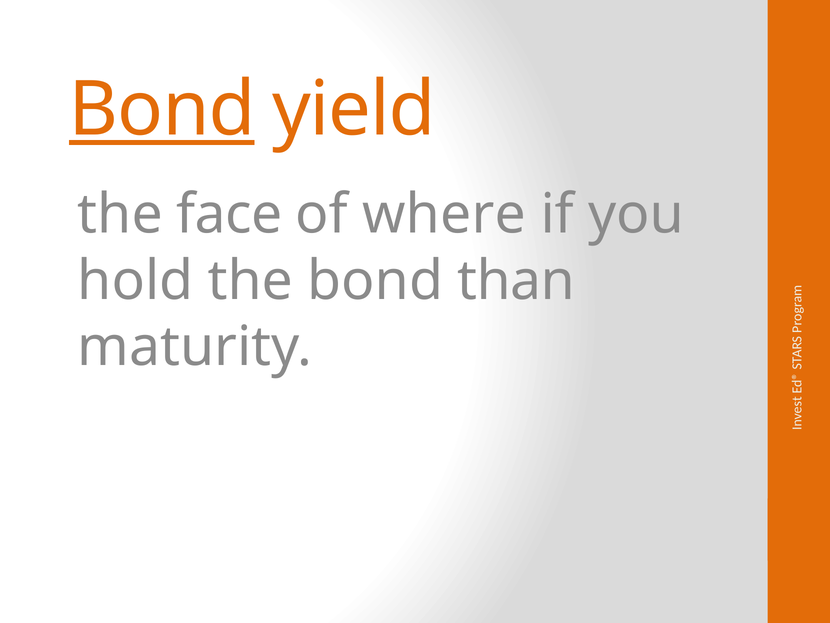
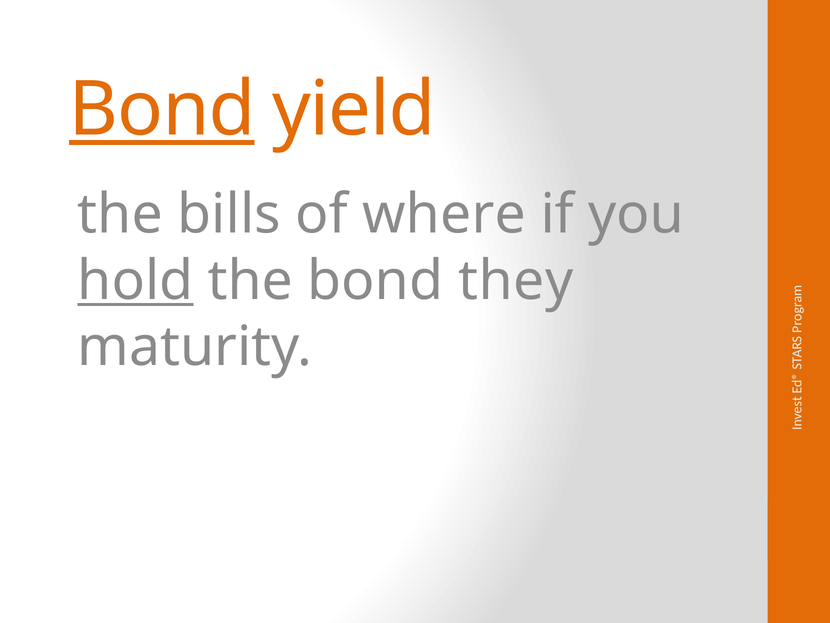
face: face -> bills (229, 214)
hold underline: none -> present (135, 281)
than: than -> they (516, 281)
